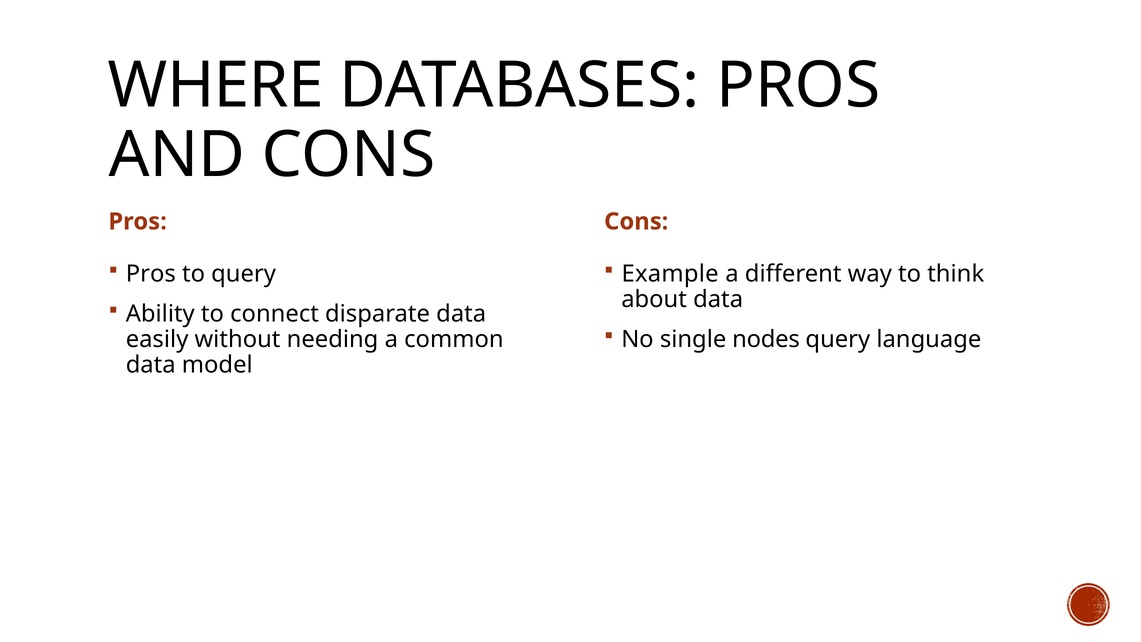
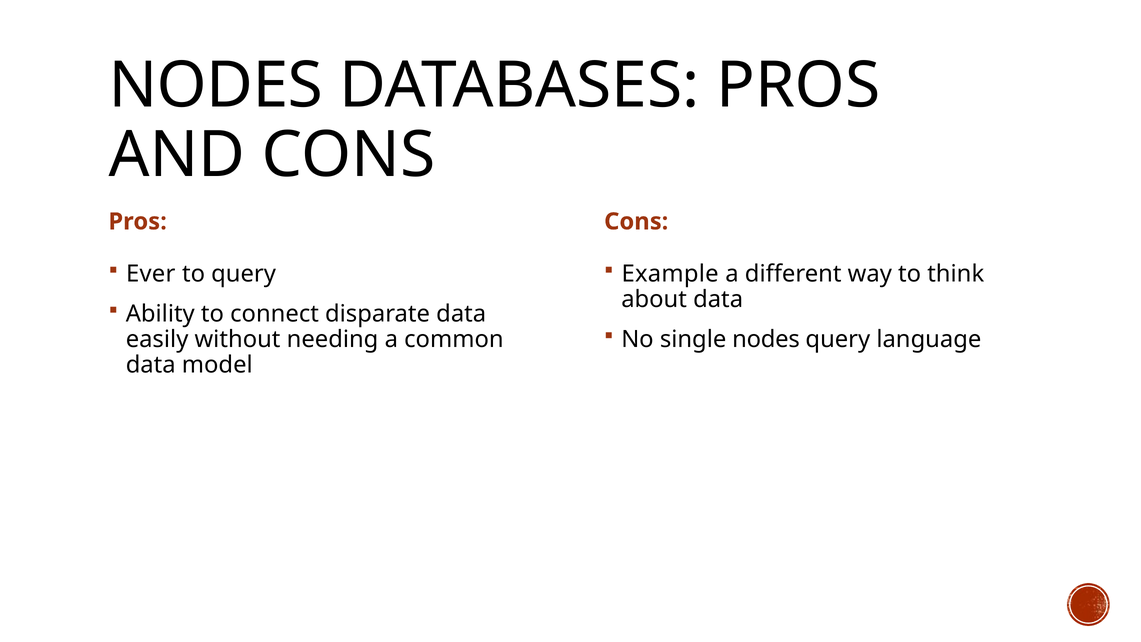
WHERE: WHERE -> NODES (216, 86)
Pros: Pros -> Ever (151, 274)
